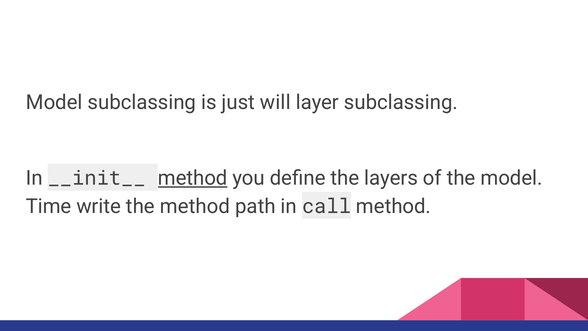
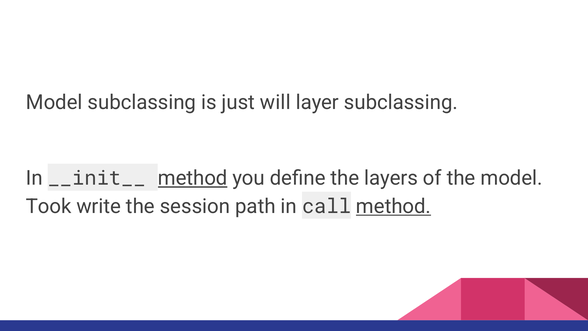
Time: Time -> Took (49, 206)
the method: method -> session (195, 206)
method underline: none -> present (394, 206)
